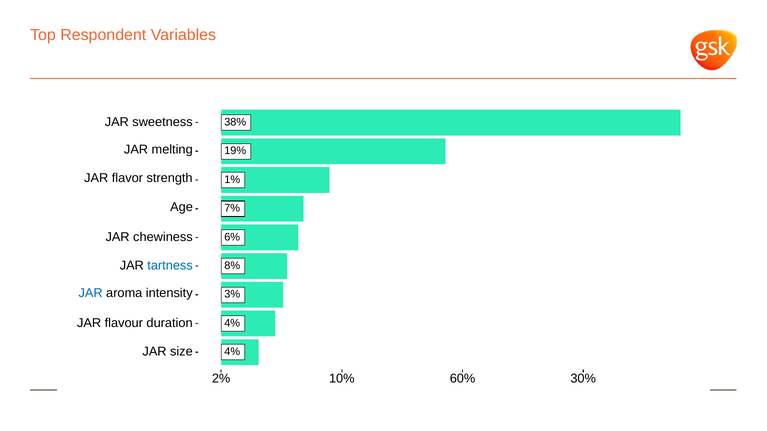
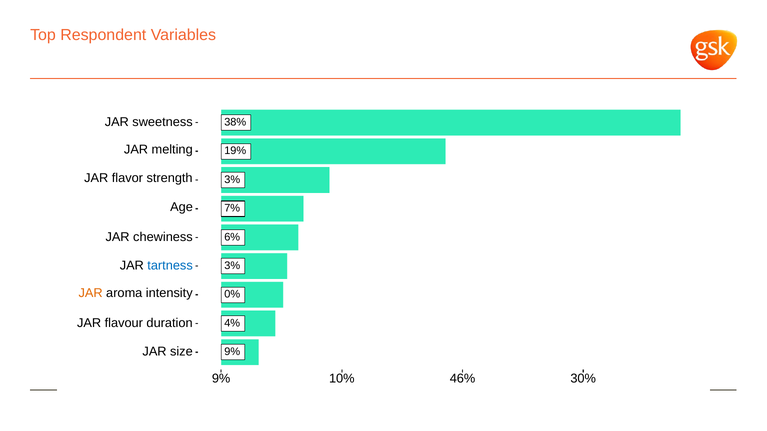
1%: 1% -> 3% (232, 180)
8%: 8% -> 3% (232, 266)
JAR colour: blue -> orange (91, 293)
3%: 3% -> 0% (232, 295)
4%: 4% -> 9% (232, 352)
2%: 2% -> 9% (221, 379)
60%: 60% -> 46% (463, 379)
